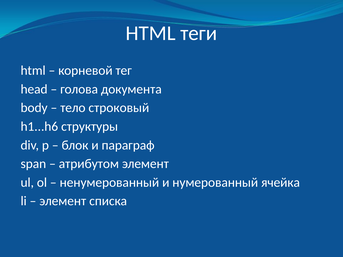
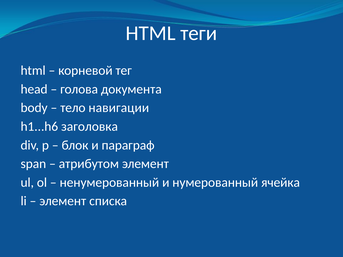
строковый: строковый -> навигации (119, 108)
структуры: структуры -> заголовка (90, 127)
